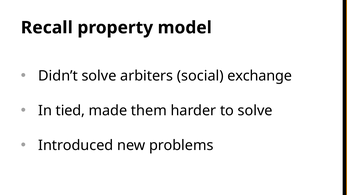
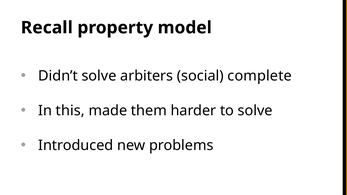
exchange: exchange -> complete (260, 76)
tied: tied -> this (70, 111)
